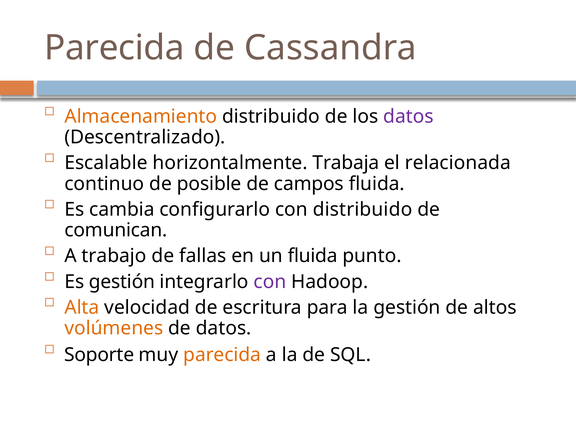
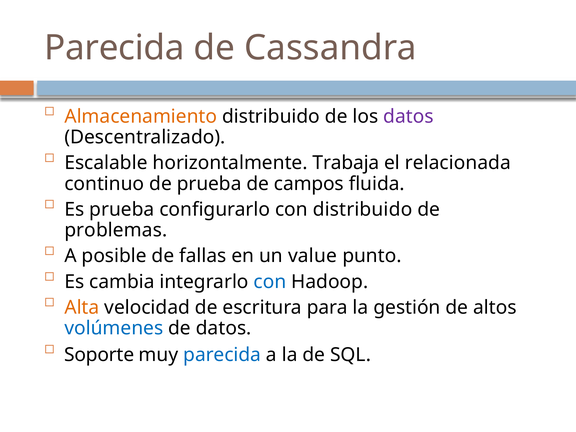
de posible: posible -> prueba (209, 184)
Es cambia: cambia -> prueba (122, 209)
comunican: comunican -> problemas (116, 230)
trabajo: trabajo -> posible (114, 256)
un fluida: fluida -> value (313, 256)
Es gestión: gestión -> cambia (122, 282)
con colour: purple -> blue (270, 282)
volúmenes colour: orange -> blue (114, 328)
parecida colour: orange -> blue (222, 355)
